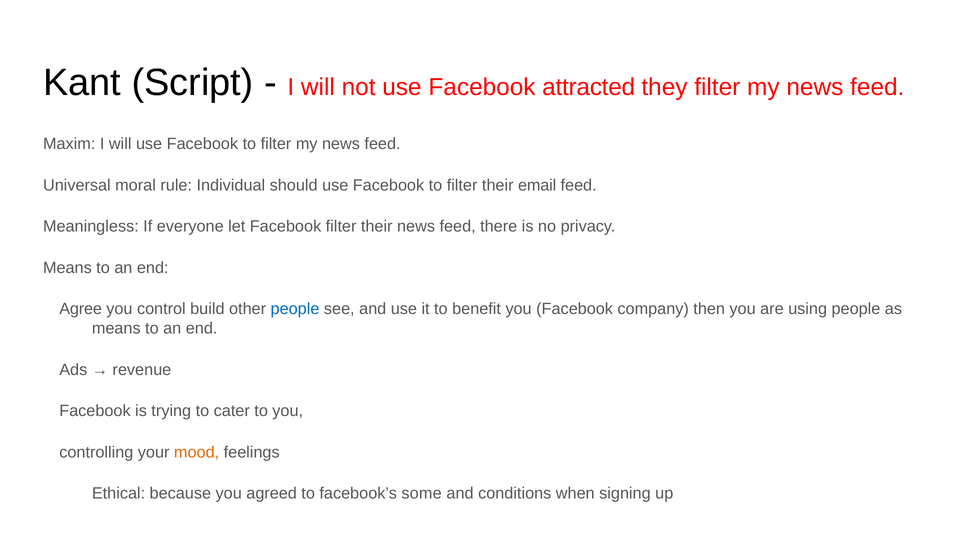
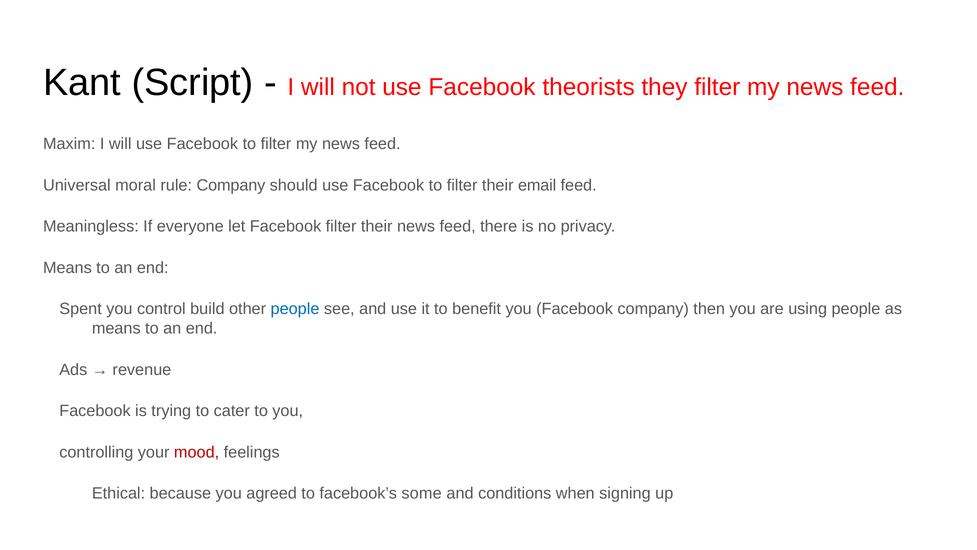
attracted: attracted -> theorists (589, 87)
rule Individual: Individual -> Company (231, 185)
Agree: Agree -> Spent (81, 309)
mood colour: orange -> red (197, 452)
